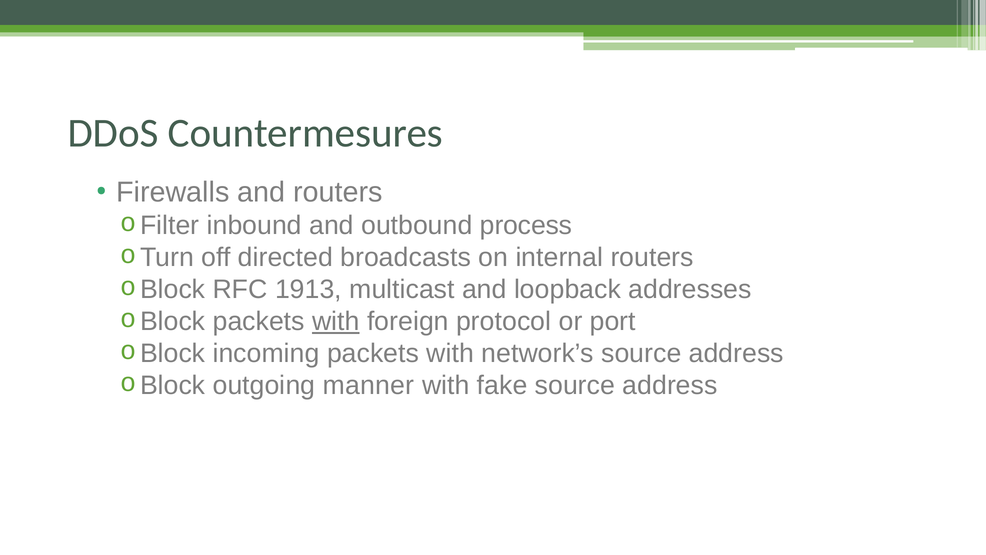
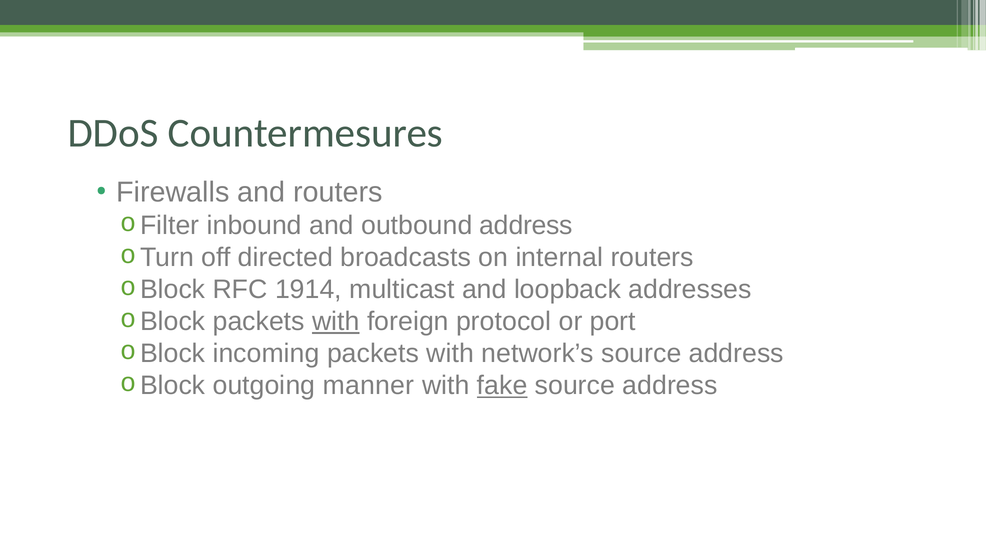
outbound process: process -> address (526, 225)
1913: 1913 -> 1914 (308, 289)
fake underline: none -> present (502, 385)
